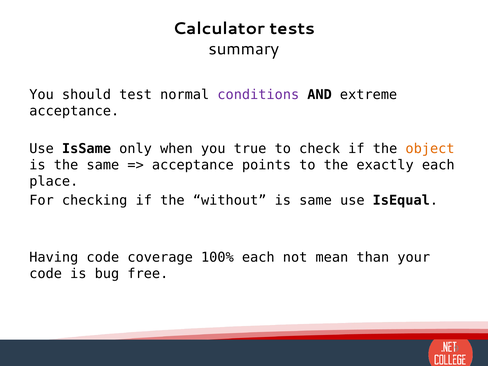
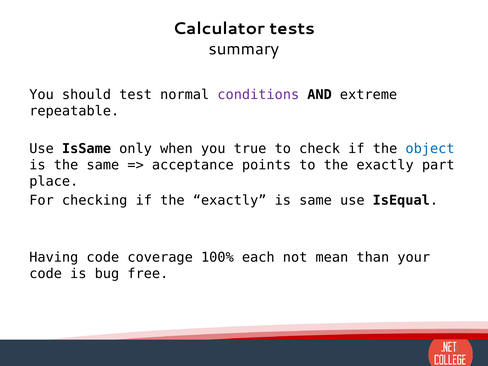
acceptance: acceptance -> repeatable (74, 111)
object colour: orange -> blue (430, 149)
exactly each: each -> part (438, 165)
if the without: without -> exactly (230, 200)
